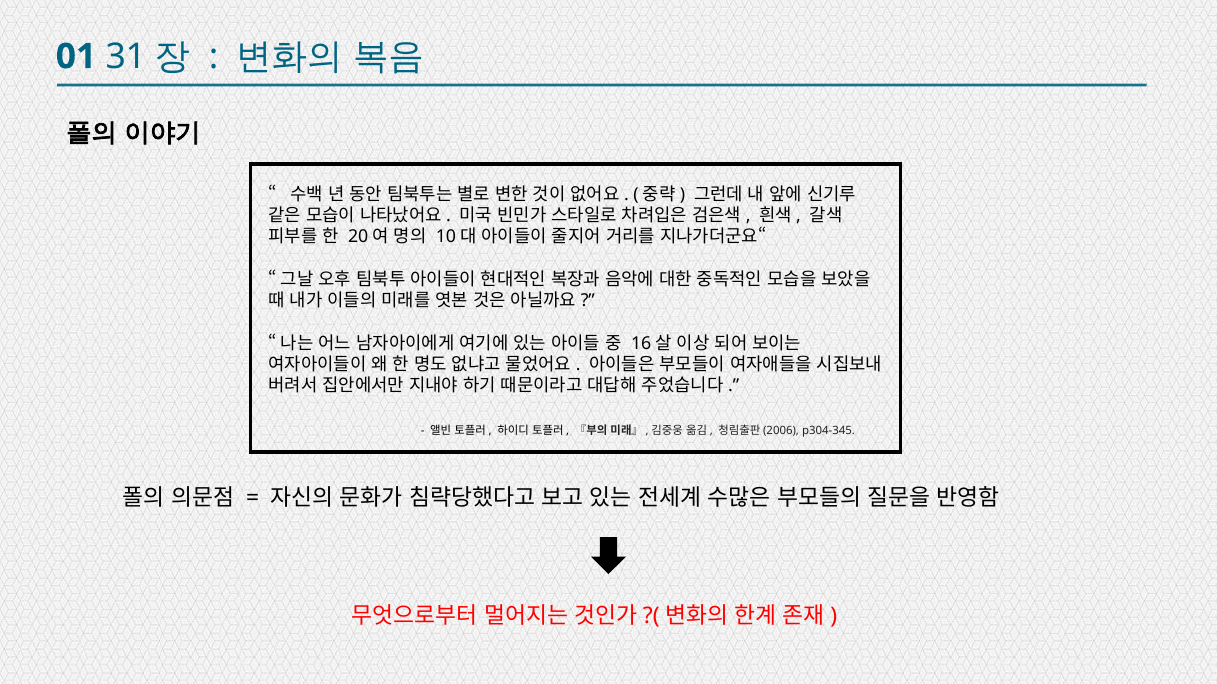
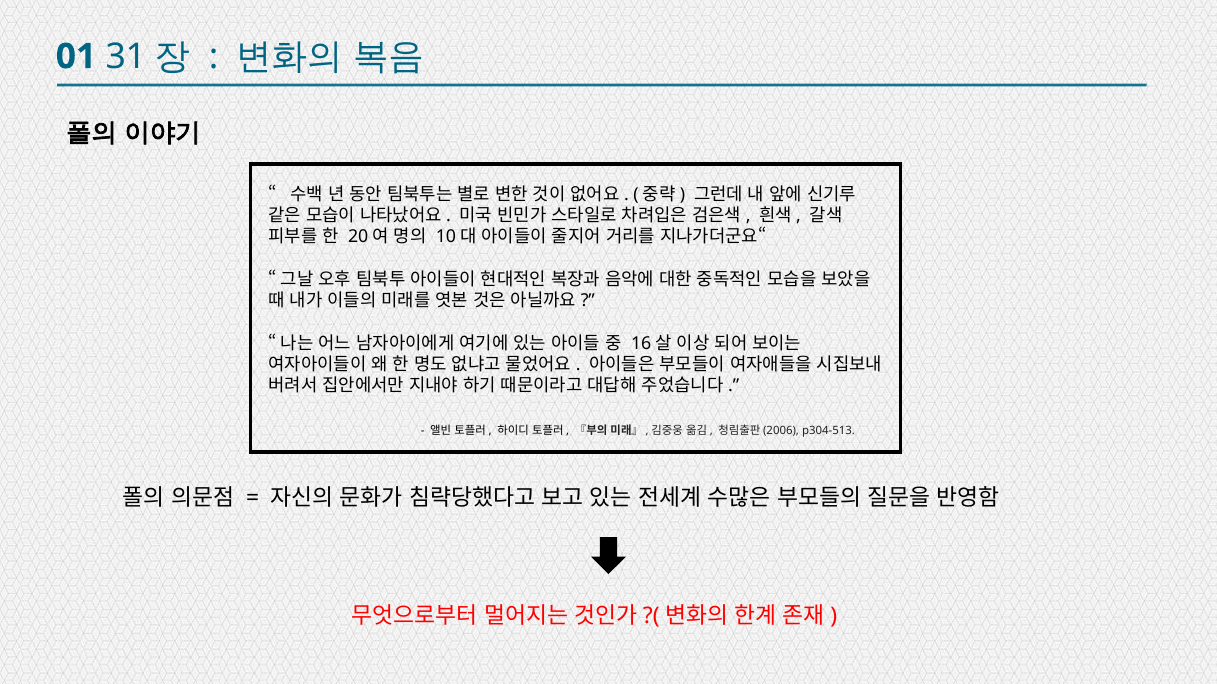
p304-345: p304-345 -> p304-513 (829, 431)
